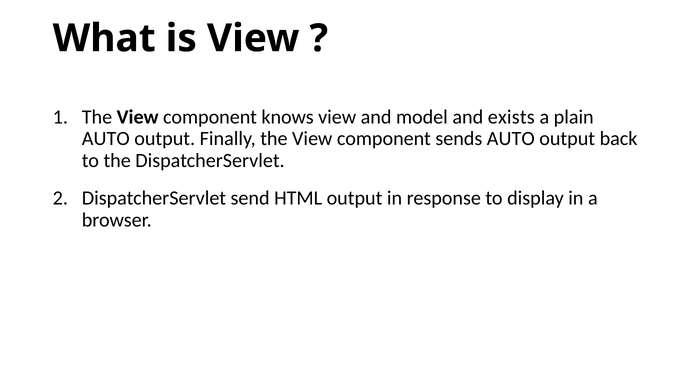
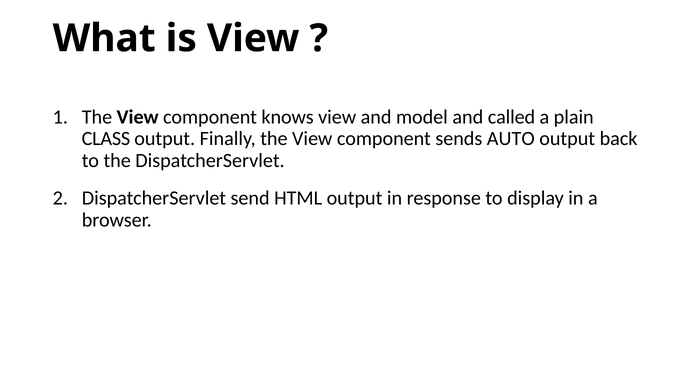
exists: exists -> called (511, 117)
AUTO: AUTO -> CLASS (106, 139)
